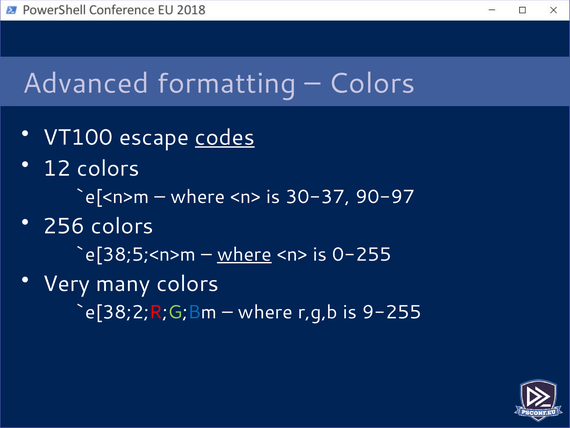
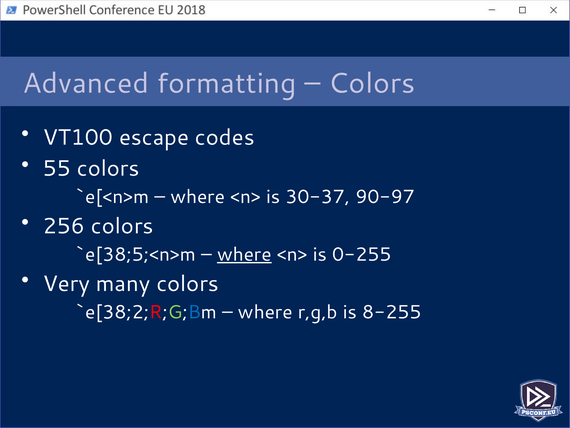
codes underline: present -> none (225, 137)
12: 12 -> 55 (57, 168)
9-255: 9-255 -> 8-255 (392, 312)
